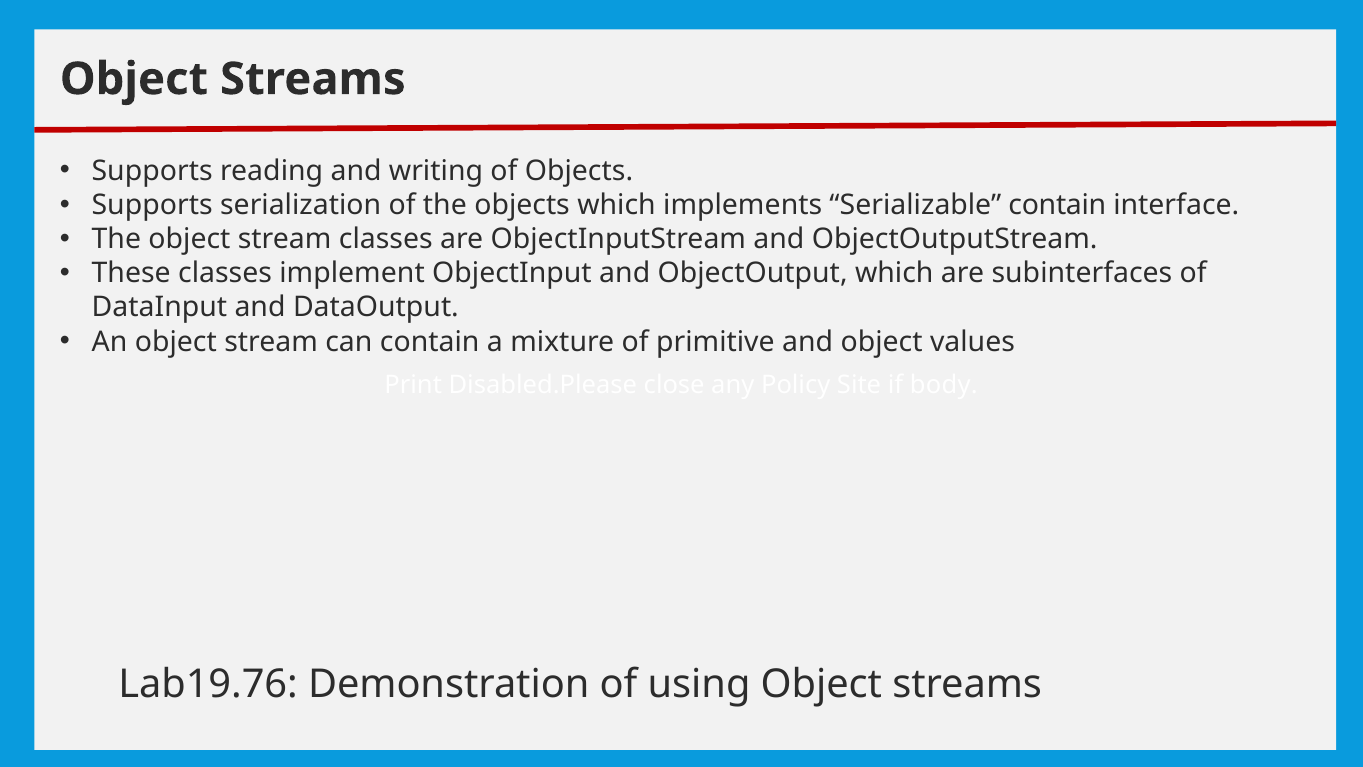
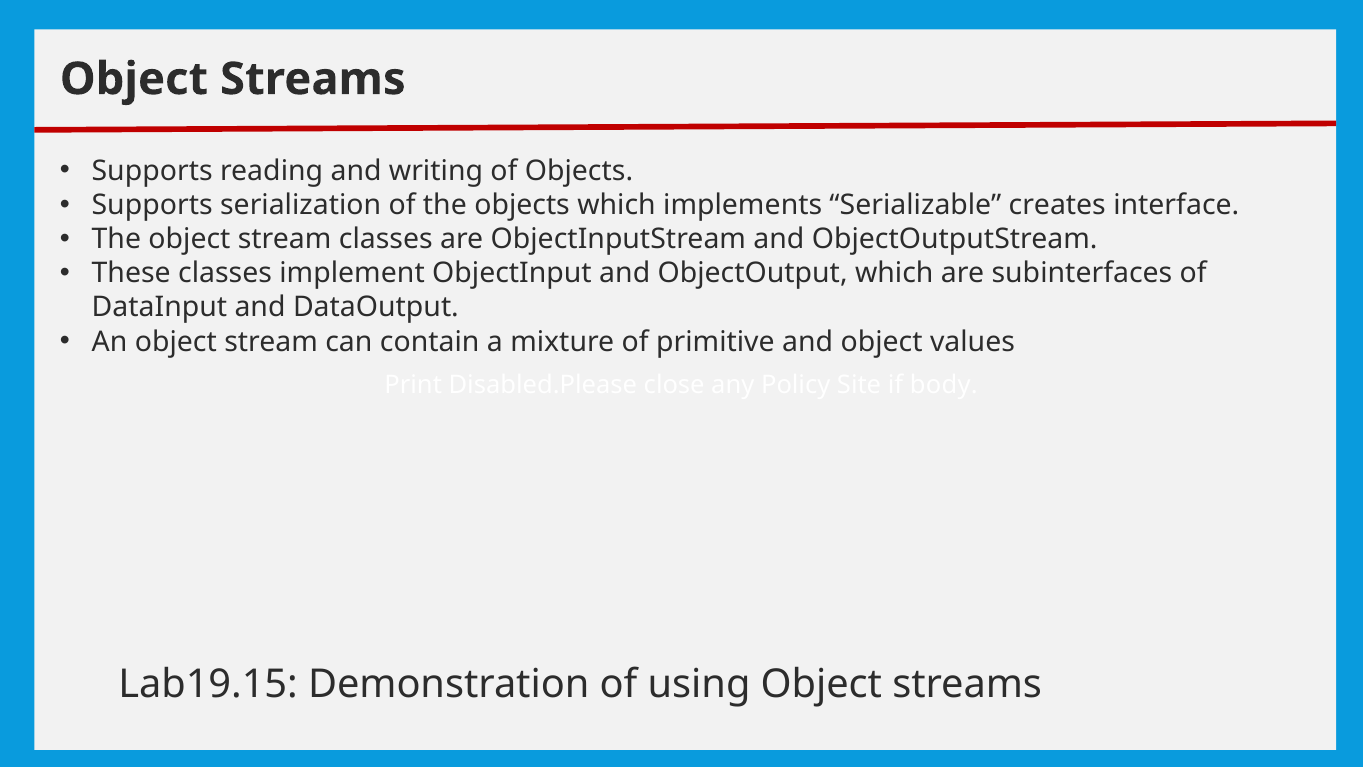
Serializable contain: contain -> creates (1057, 205)
Lab19.76: Lab19.76 -> Lab19.15 (208, 684)
